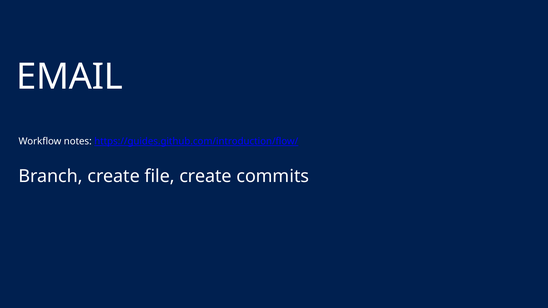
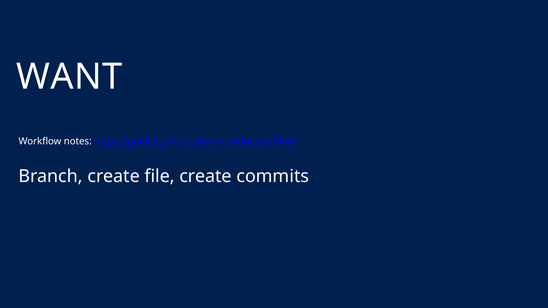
EMAIL: EMAIL -> WANT (69, 77)
